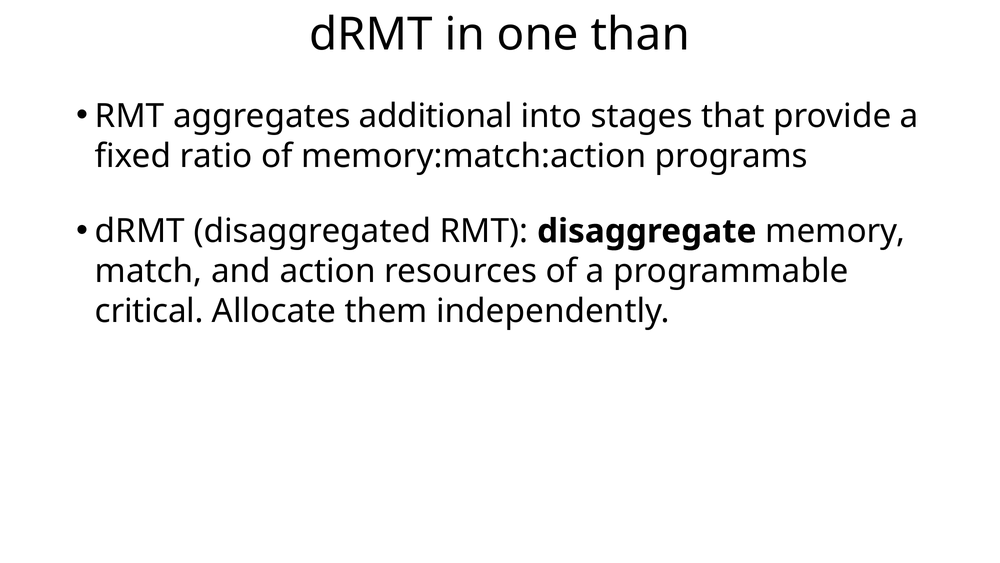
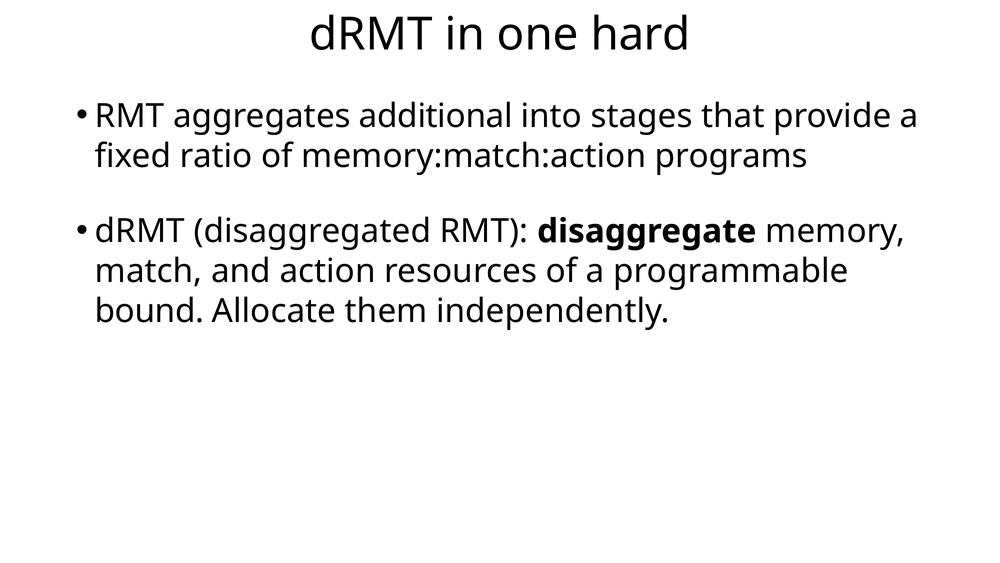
than: than -> hard (641, 34)
critical: critical -> bound (149, 311)
